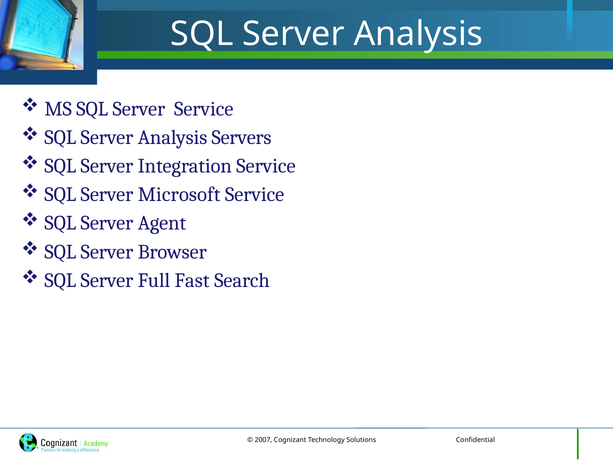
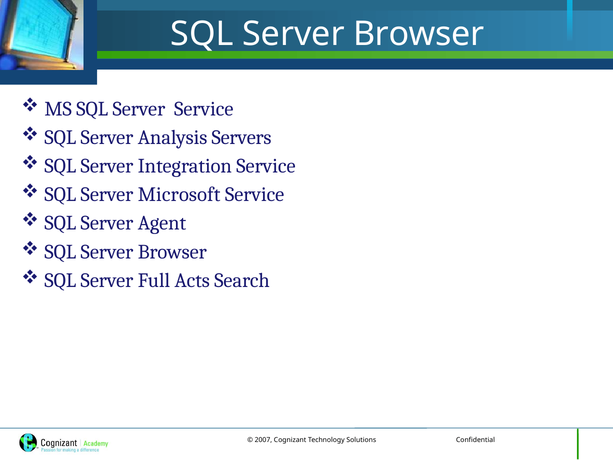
Analysis: Analysis -> Browser (419, 34)
Fast: Fast -> Acts (192, 280)
